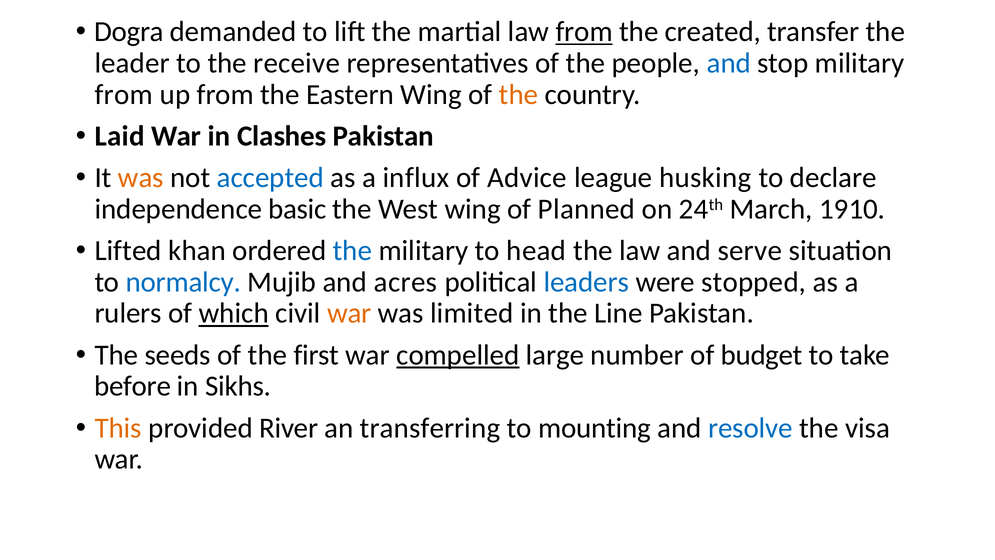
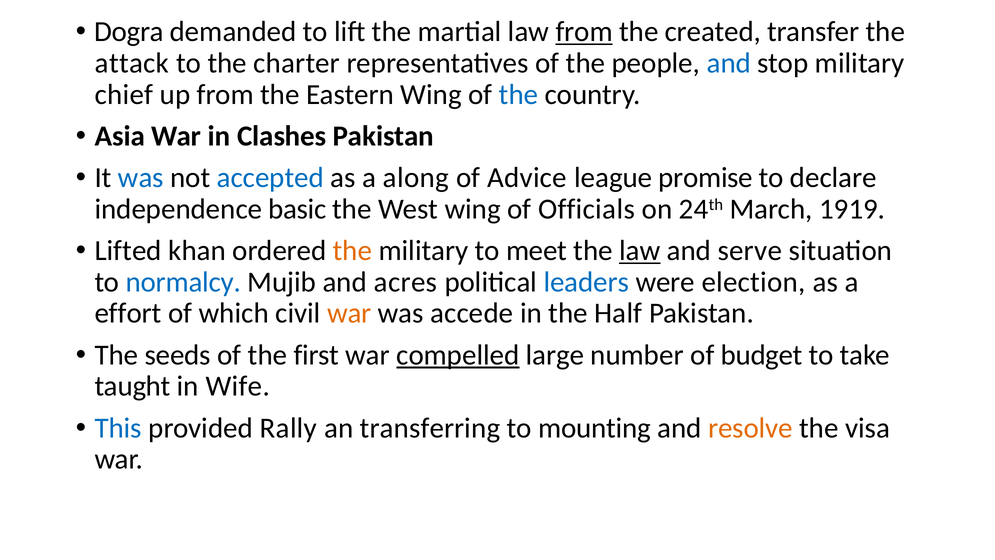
leader: leader -> attack (132, 63)
receive: receive -> charter (297, 63)
from: from -> chief (124, 94)
the colour: orange -> blue (518, 94)
Laid: Laid -> Asia (120, 136)
was colour: orange -> blue (141, 178)
influx: influx -> along (416, 178)
husking: husking -> promise (706, 178)
Planned: Planned -> Officials (587, 209)
1910: 1910 -> 1919 (852, 209)
the colour: blue -> orange (352, 251)
head: head -> meet (537, 251)
law underline: none -> present (640, 251)
stopped: stopped -> election (754, 282)
rulers: rulers -> effort (128, 313)
which underline: present -> none (234, 313)
limited: limited -> accede (472, 313)
Line: Line -> Half (618, 313)
before: before -> taught (133, 386)
Sikhs: Sikhs -> Wife (238, 386)
This colour: orange -> blue (118, 428)
River: River -> Rally (288, 428)
resolve colour: blue -> orange (750, 428)
